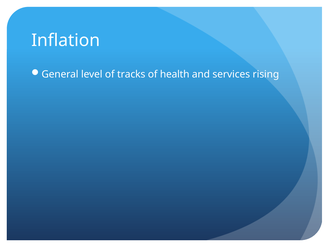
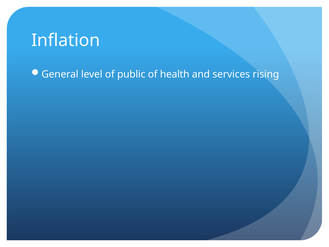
tracks: tracks -> public (131, 74)
